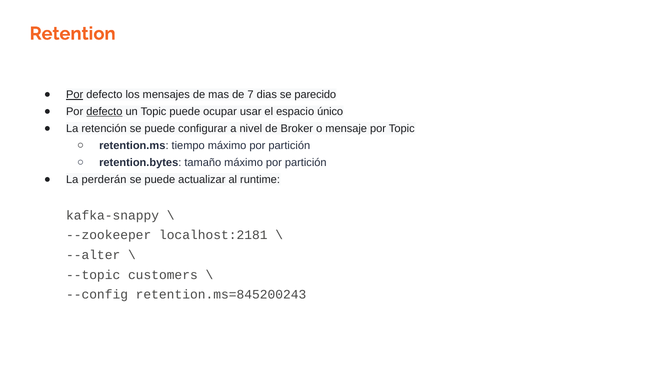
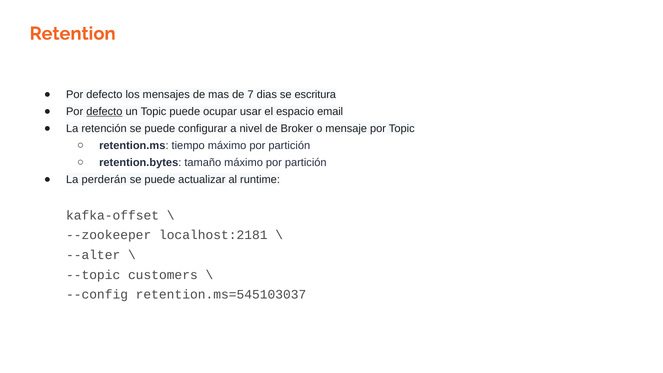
Por underline: present -> none (75, 95)
parecido: parecido -> escritura (315, 95)
único: único -> email (330, 112)
kafka-snappy: kafka-snappy -> kafka-offset (113, 215)
retention.ms=845200243: retention.ms=845200243 -> retention.ms=545103037 (221, 295)
